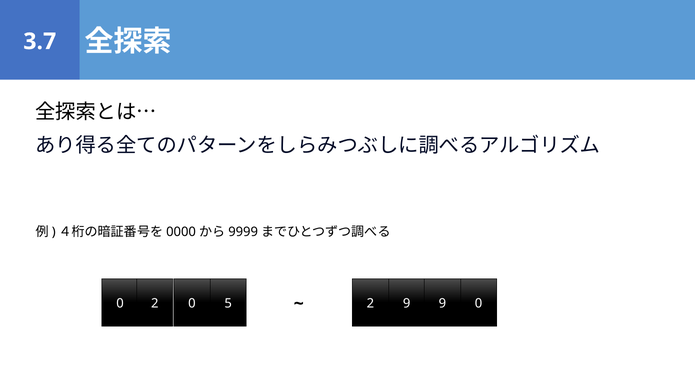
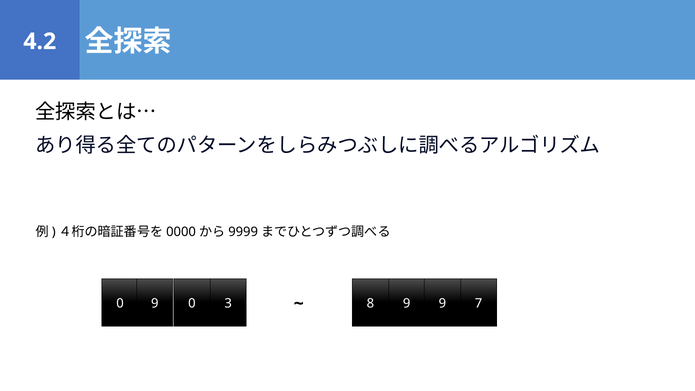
3.7: 3.7 -> 4.2 (40, 41)
0 2: 2 -> 9 (155, 303)
5: 5 -> 3 (228, 303)
2: 2 -> 8 (370, 303)
9 0: 0 -> 7 (479, 303)
